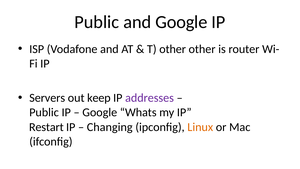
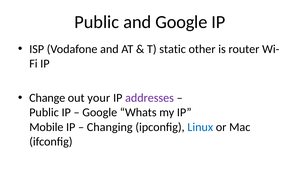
T other: other -> static (173, 49)
Servers: Servers -> Change (47, 98)
keep: keep -> your (99, 98)
Restart: Restart -> Mobile (46, 127)
Linux colour: orange -> blue (200, 127)
